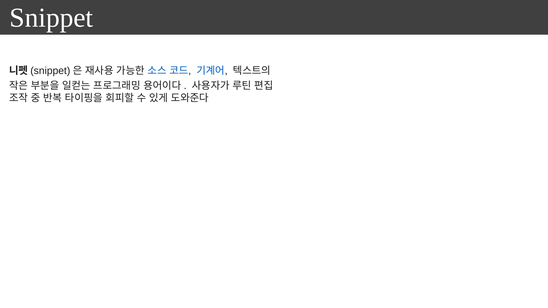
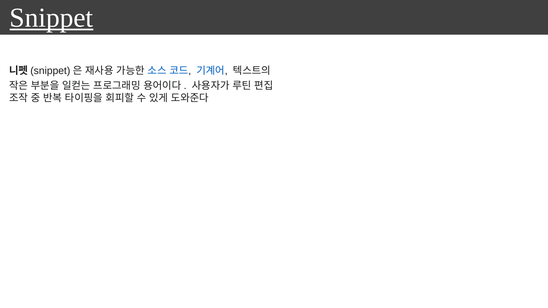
Snippet underline: none -> present (51, 18)
